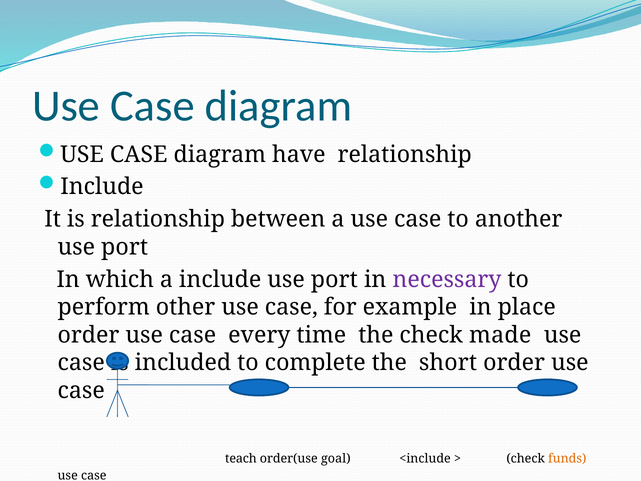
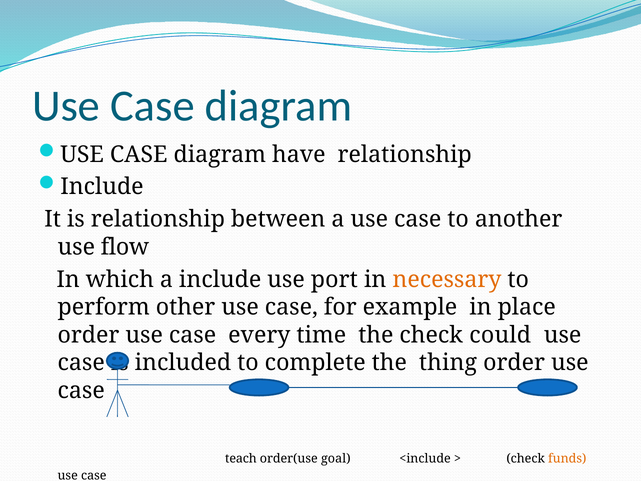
port: port -> flow (125, 247)
necessary colour: purple -> orange (447, 279)
made: made -> could (500, 335)
short: short -> thing (448, 363)
